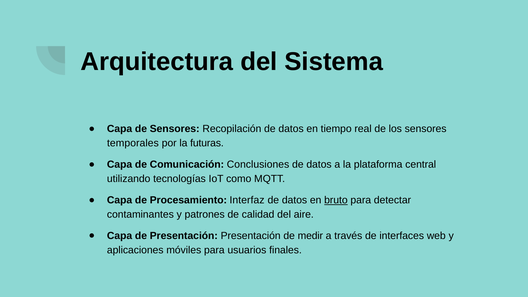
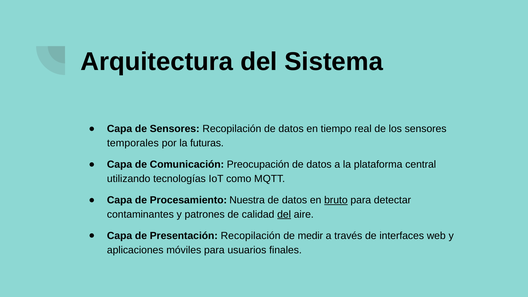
Conclusiones: Conclusiones -> Preocupación (258, 165)
Interfaz: Interfaz -> Nuestra (247, 200)
del underline: none -> present (284, 214)
Presentación Presentación: Presentación -> Recopilación (251, 236)
